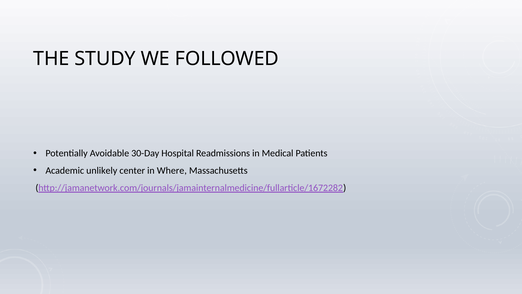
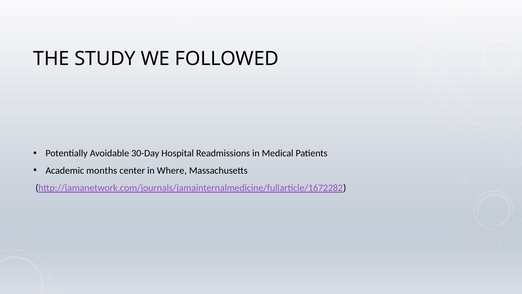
unlikely: unlikely -> months (102, 170)
